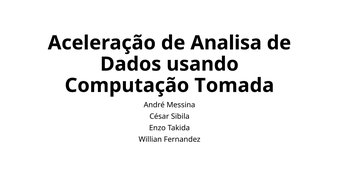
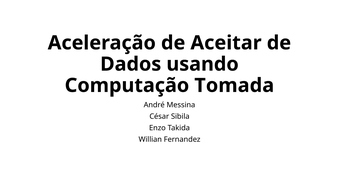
Analisa: Analisa -> Aceitar (226, 43)
